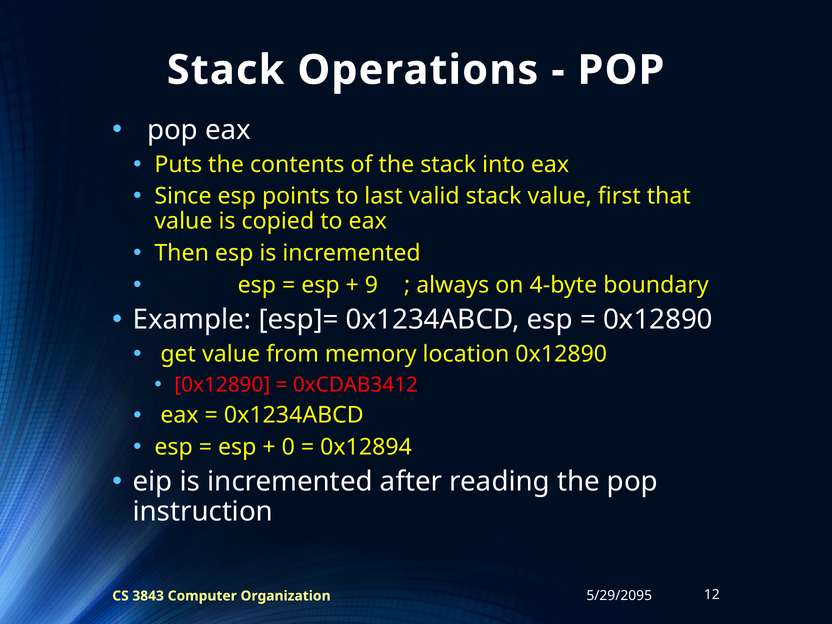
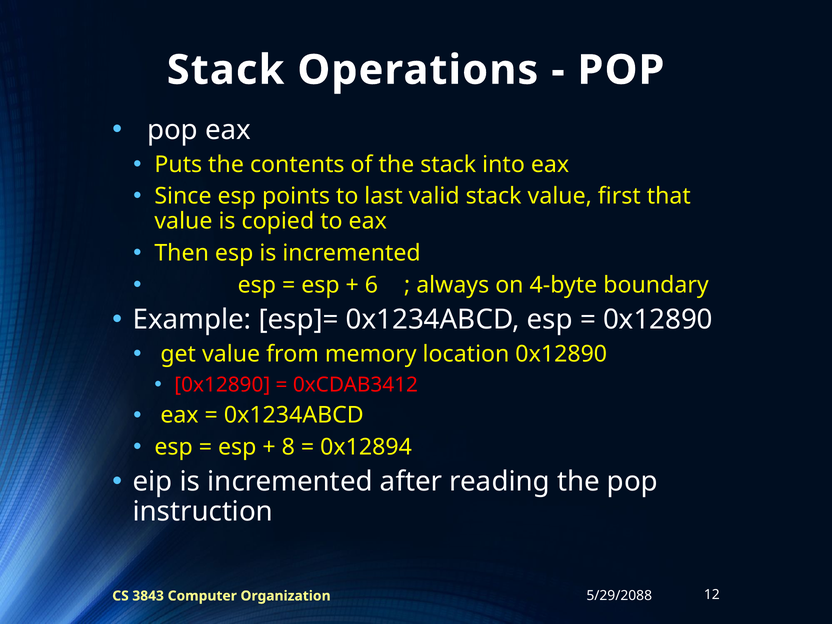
9: 9 -> 6 (371, 285)
0: 0 -> 8 (288, 447)
5/29/2095: 5/29/2095 -> 5/29/2088 (619, 596)
